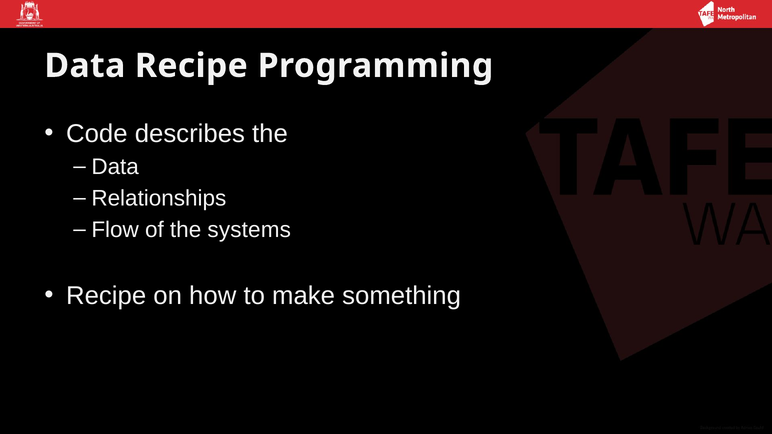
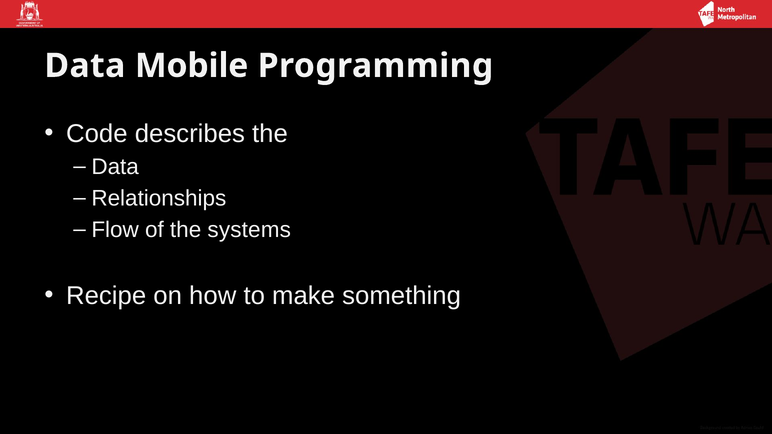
Data Recipe: Recipe -> Mobile (192, 66)
